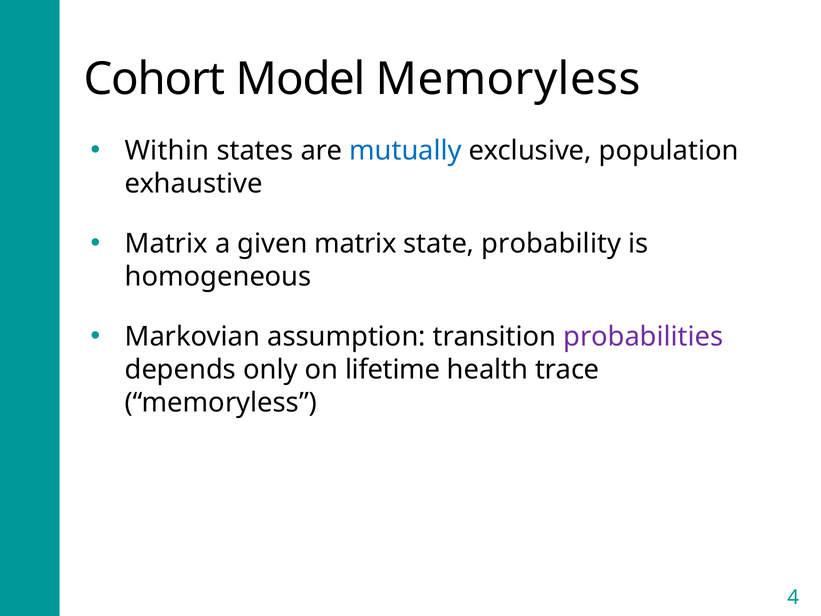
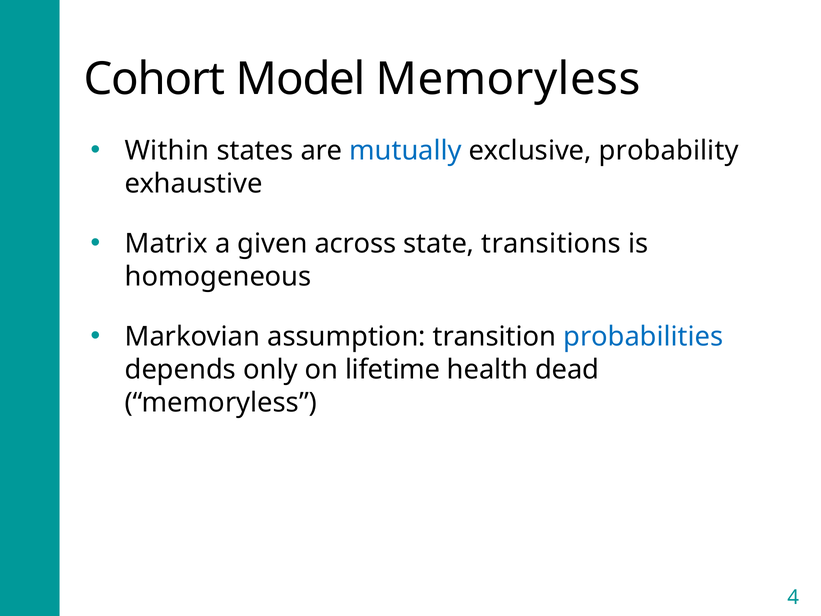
population: population -> probability (669, 151)
given matrix: matrix -> across (356, 244)
probability: probability -> transitions (551, 244)
probabilities colour: purple -> blue (643, 337)
trace: trace -> dead (567, 370)
